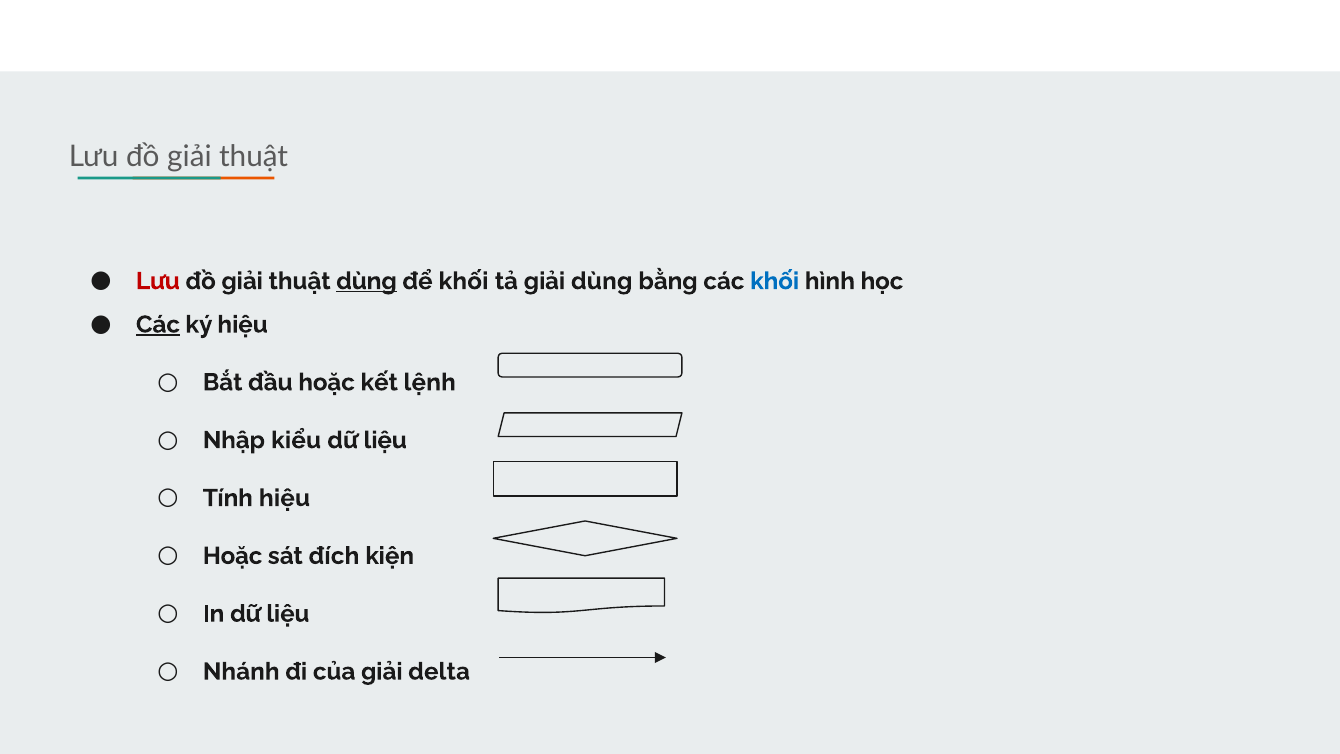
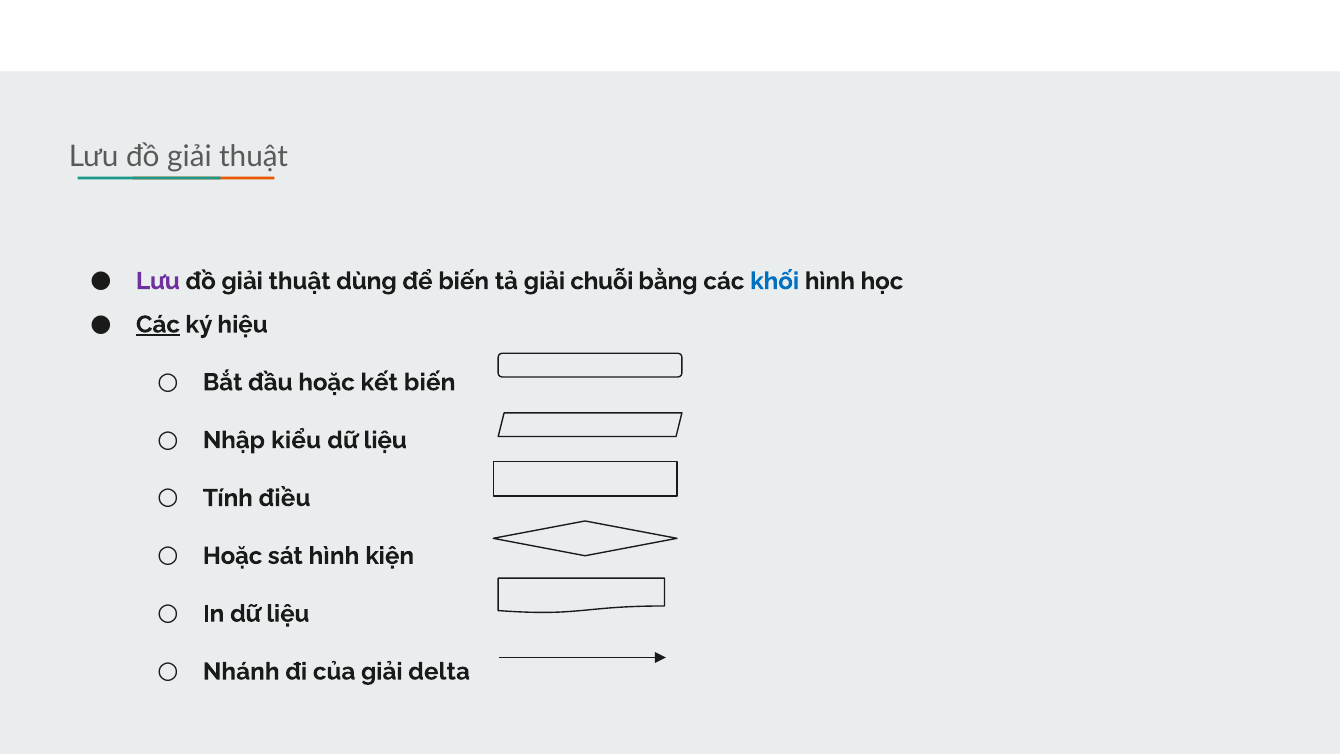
Lưu colour: red -> purple (158, 281)
dùng underline: present -> none (366, 281)
để khối: khối -> biến (464, 281)
giải dùng: dùng -> chuỗi (602, 281)
kết lệnh: lệnh -> biến (430, 382)
Tính hiệu: hiệu -> điều (285, 498)
sát đích: đích -> hình (334, 556)
